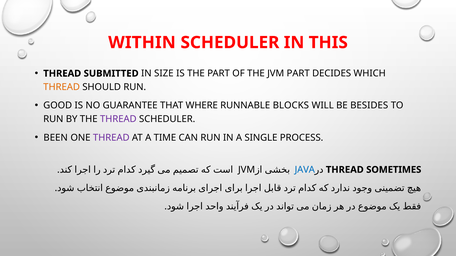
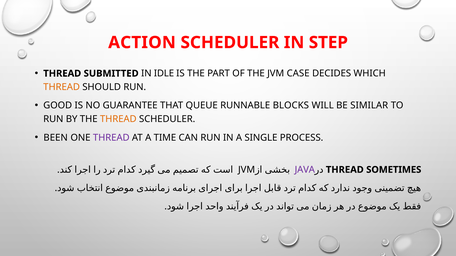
WITHIN: WITHIN -> ACTION (142, 43)
THIS: THIS -> STEP (328, 43)
SIZE: SIZE -> IDLE (164, 74)
JVM PART: PART -> CASE (298, 74)
WHERE: WHERE -> QUEUE (202, 106)
BESIDES: BESIDES -> SIMILAR (369, 106)
THREAD colour: purple -> orange (118, 119)
JAVA colour: blue -> purple (305, 170)
